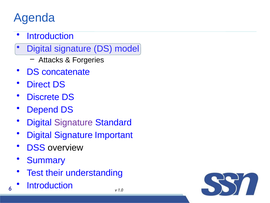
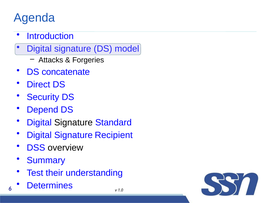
Discrete: Discrete -> Security (43, 97)
Signature colour: purple -> black (73, 122)
Important: Important -> Recipient (114, 135)
Introduction: Introduction -> Determines (50, 185)
